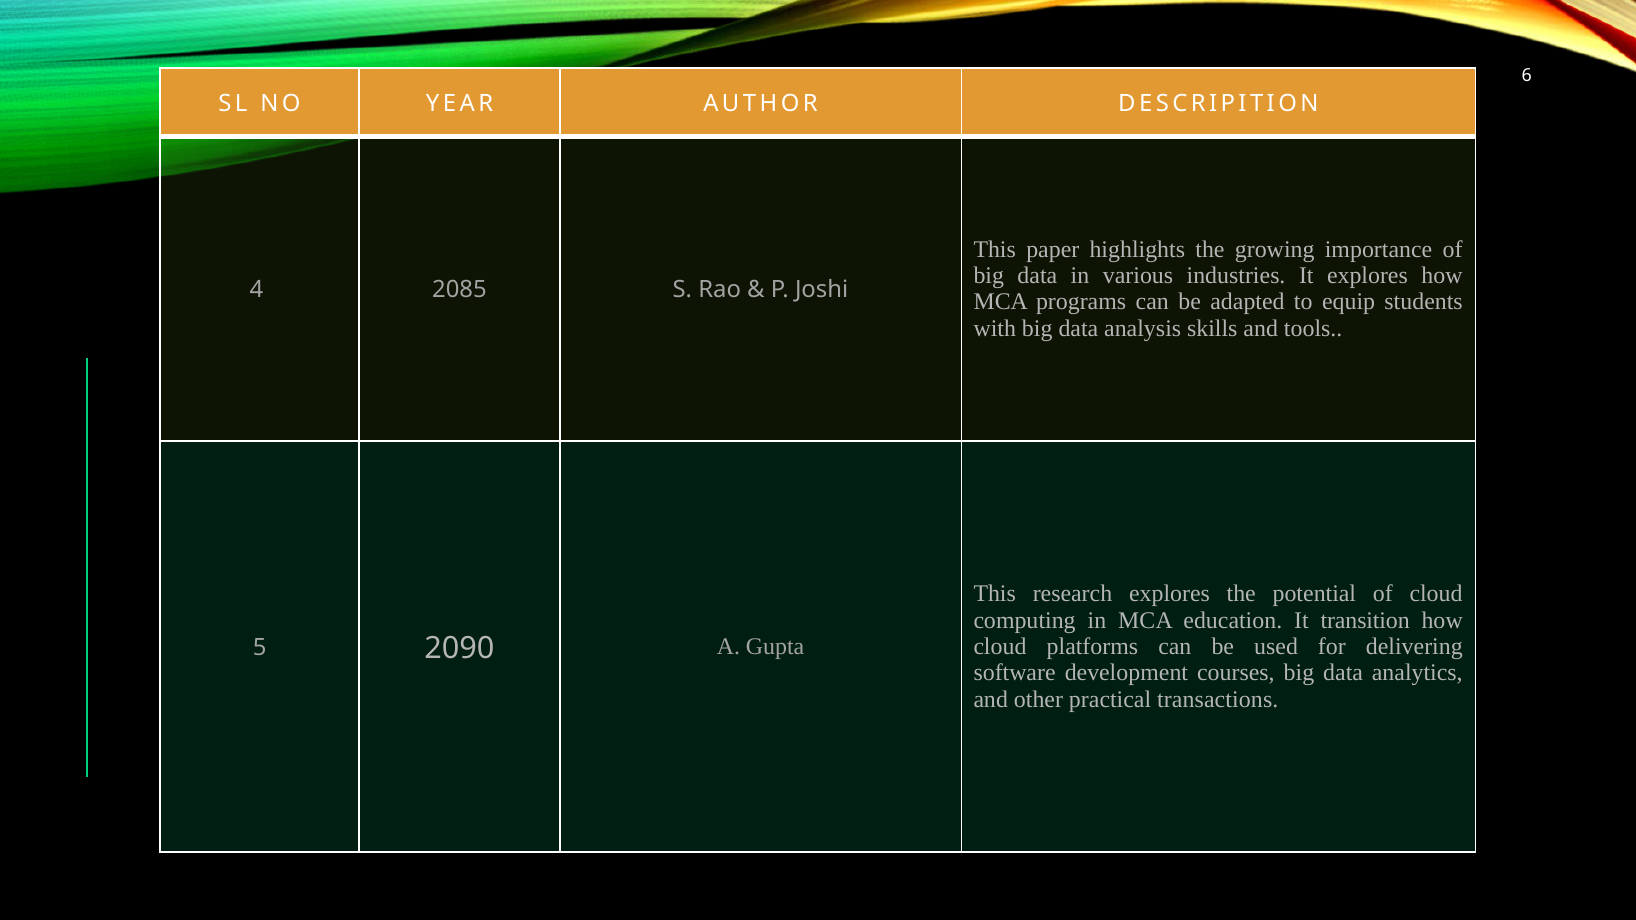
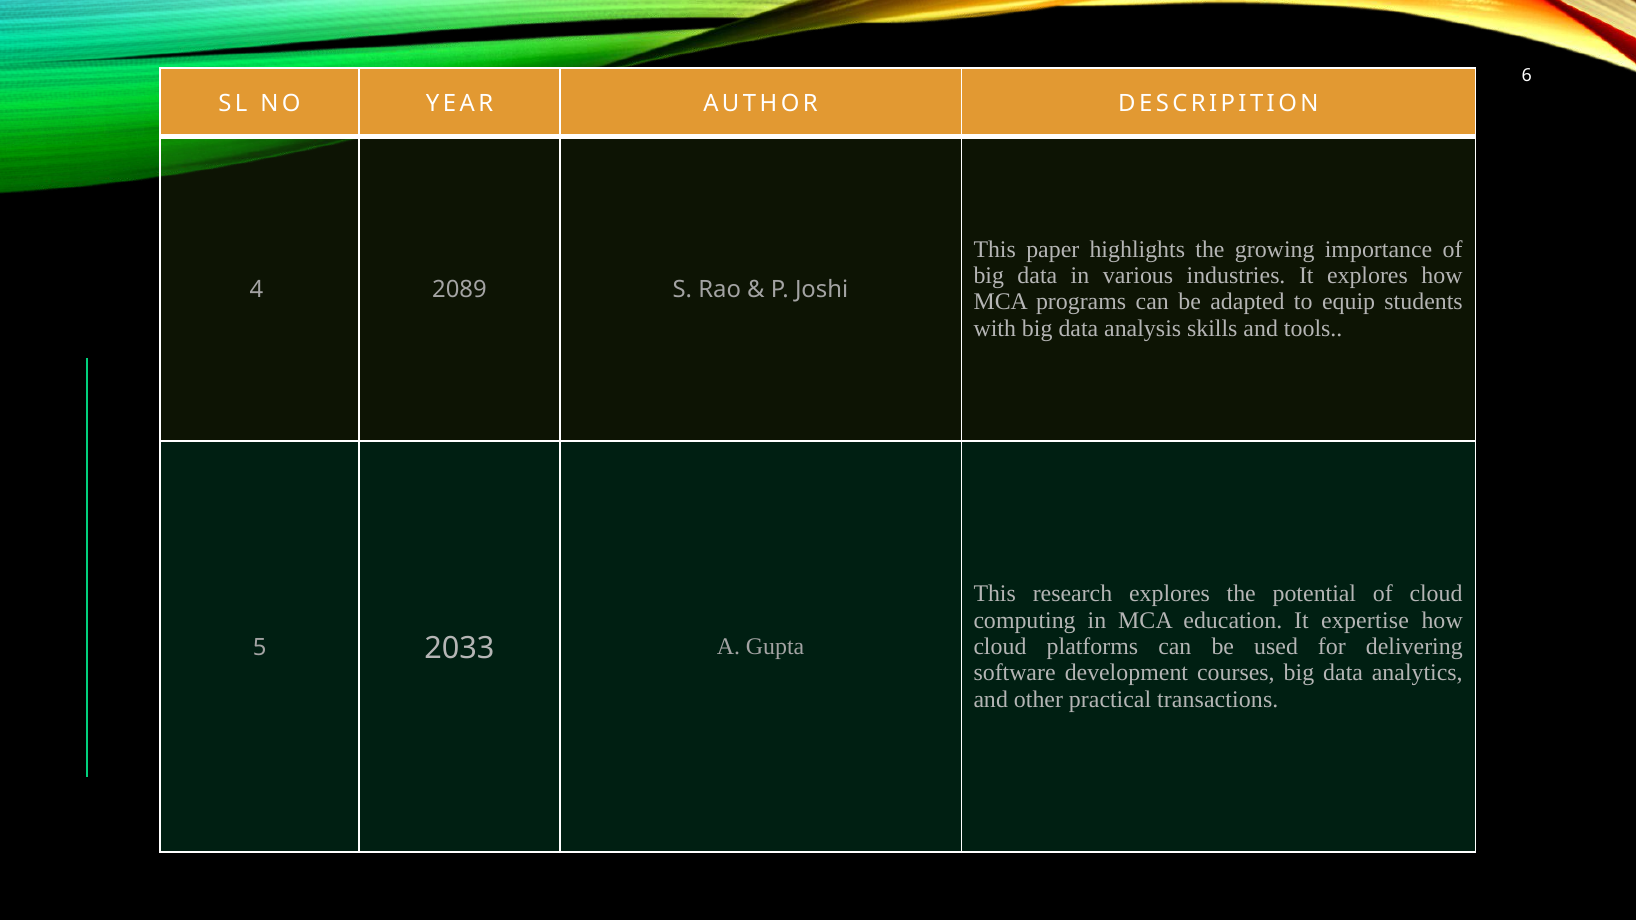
2085: 2085 -> 2089 (459, 290)
transition: transition -> expertise (1365, 620)
2090: 2090 -> 2033 (459, 648)
